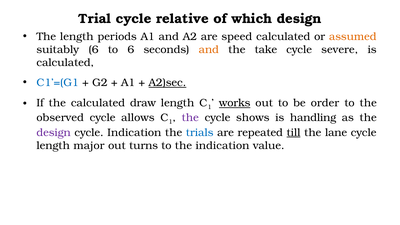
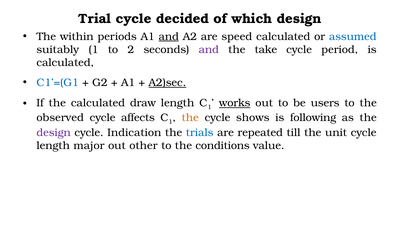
relative: relative -> decided (183, 19)
The length: length -> within (77, 36)
and underline: none -> present (169, 36)
assumed colour: orange -> blue (353, 36)
suitably 6: 6 -> 1 (94, 49)
to 6: 6 -> 2 (131, 49)
and colour: orange -> purple (209, 49)
severe: severe -> period (340, 49)
order: order -> users (325, 103)
allows: allows -> affects (138, 118)
the colour: purple -> orange (190, 118)
handling: handling -> following (313, 118)
till underline: present -> none (294, 132)
lane: lane -> unit (336, 132)
turns: turns -> other (143, 145)
the indication: indication -> conditions (223, 145)
